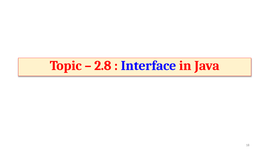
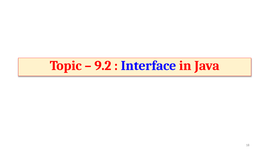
2.8: 2.8 -> 9.2 (103, 66)
